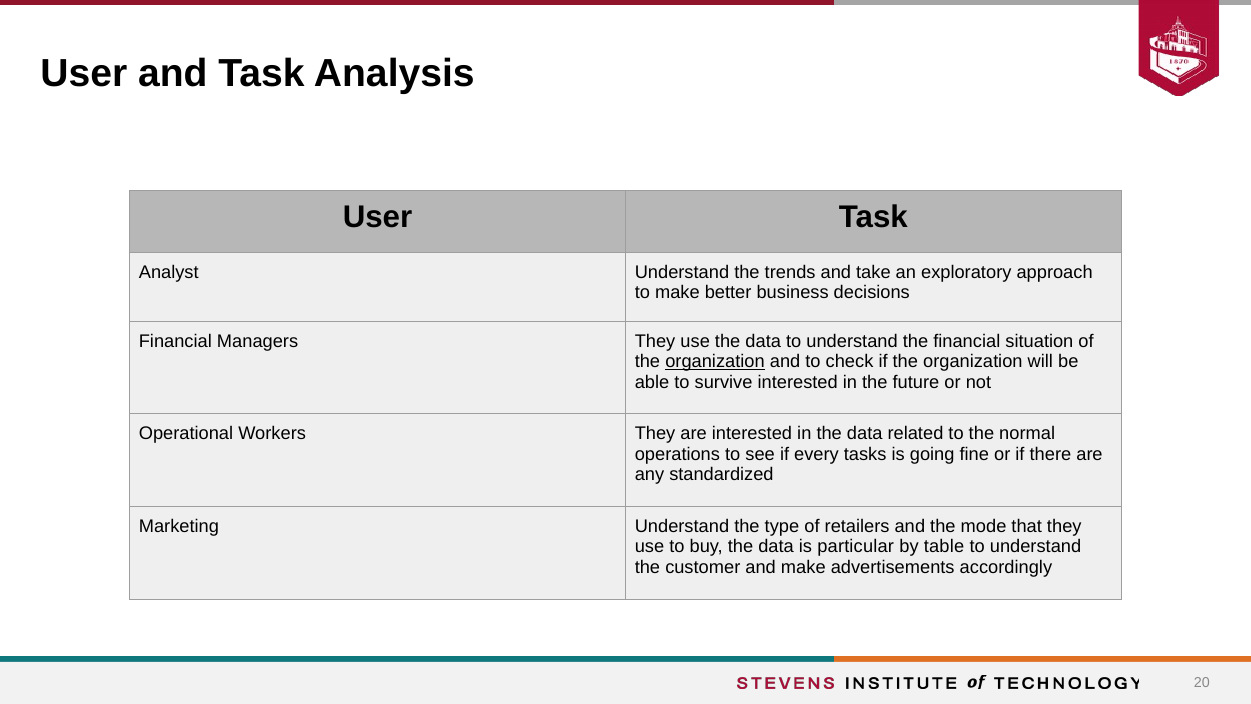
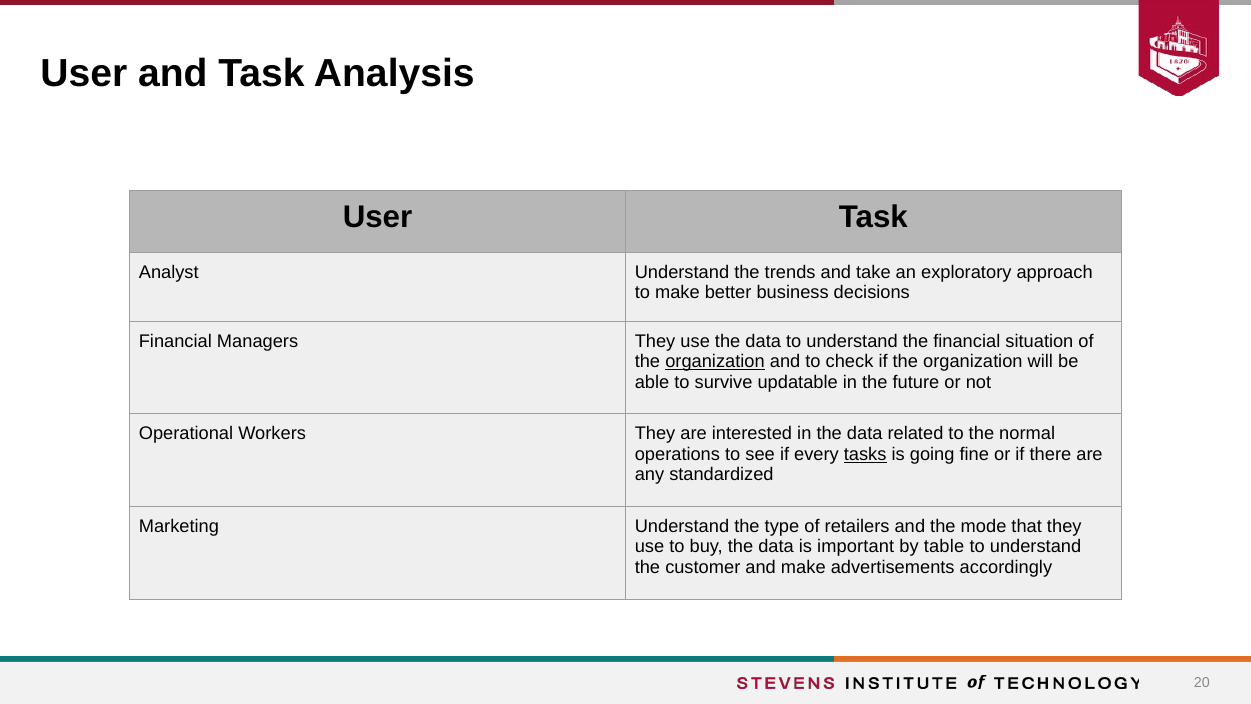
survive interested: interested -> updatable (798, 382)
tasks underline: none -> present (865, 454)
particular: particular -> important (856, 547)
